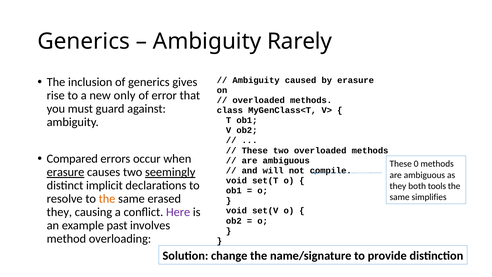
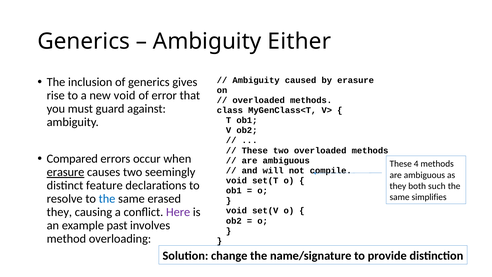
Rarely: Rarely -> Either (299, 41)
new only: only -> void (125, 95)
0: 0 -> 4 (416, 164)
seemingly underline: present -> none (170, 172)
implicit: implicit -> feature (104, 185)
tools: tools -> such (437, 186)
the colour: orange -> blue (107, 199)
